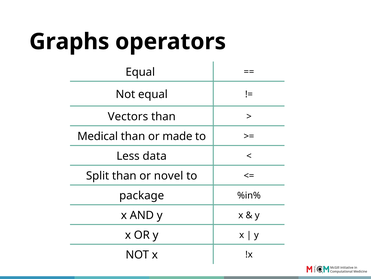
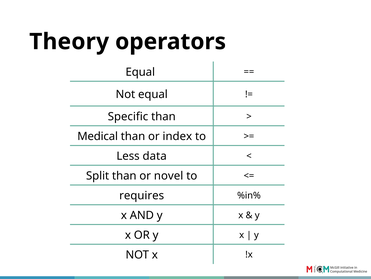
Graphs: Graphs -> Theory (69, 42)
Vectors: Vectors -> Specific (128, 116)
made: made -> index (177, 136)
package: package -> requires (142, 195)
